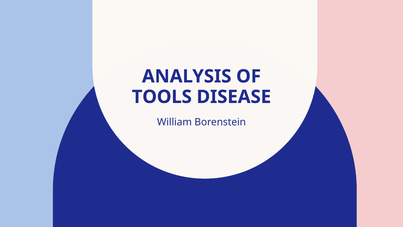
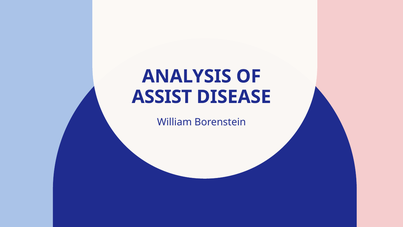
TOOLS: TOOLS -> ASSIST (162, 97)
